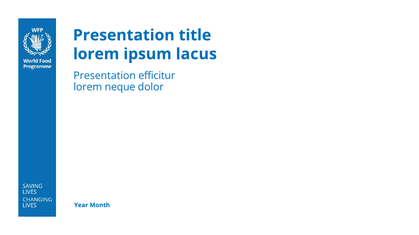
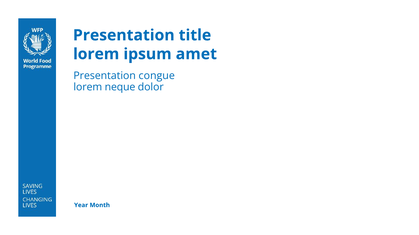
lacus: lacus -> amet (196, 54)
efficitur: efficitur -> congue (157, 76)
